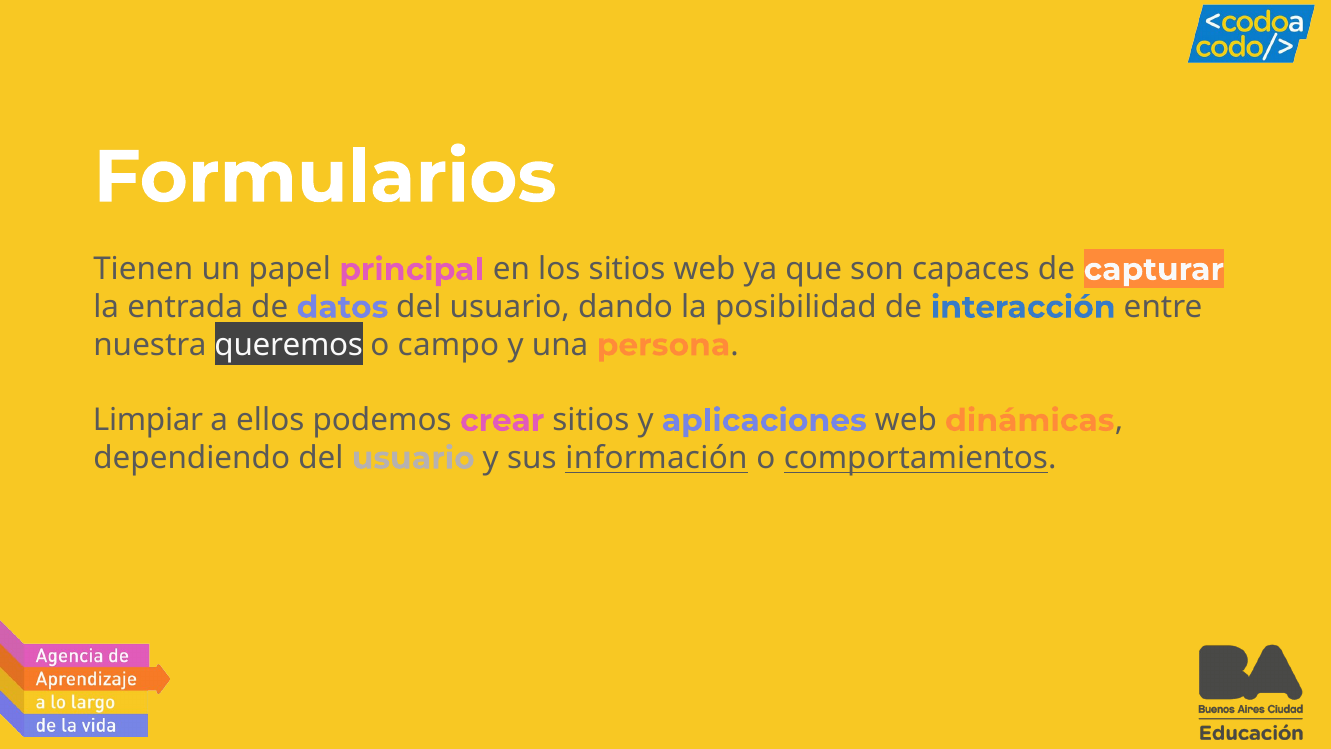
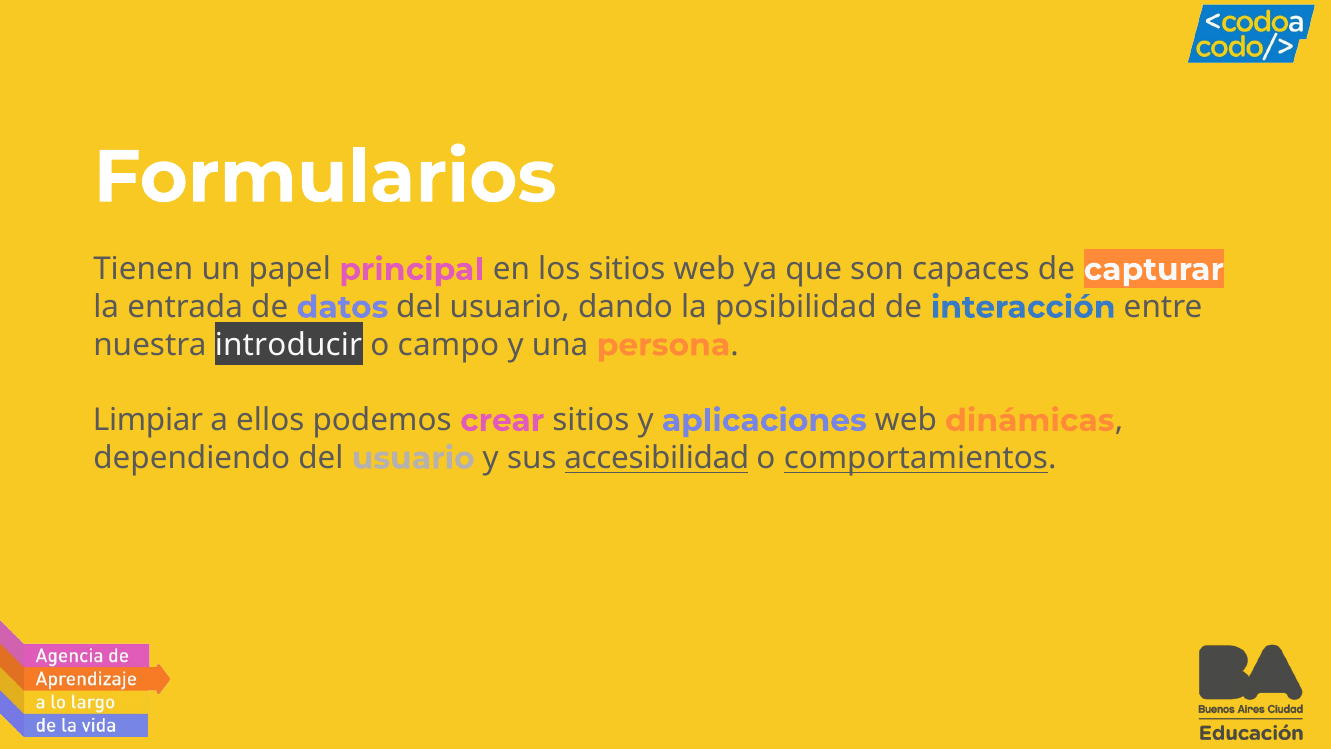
queremos: queremos -> introducir (288, 345)
información: información -> accesibilidad (657, 458)
